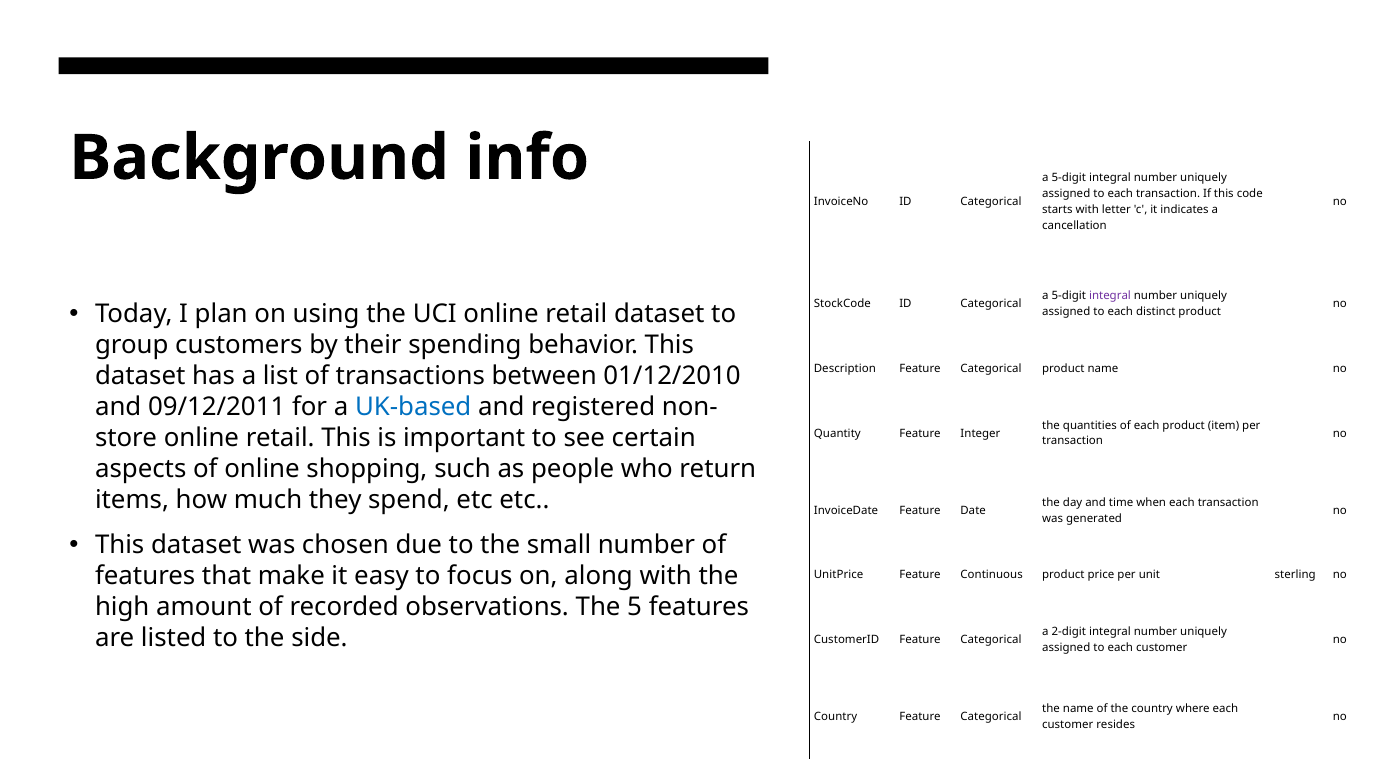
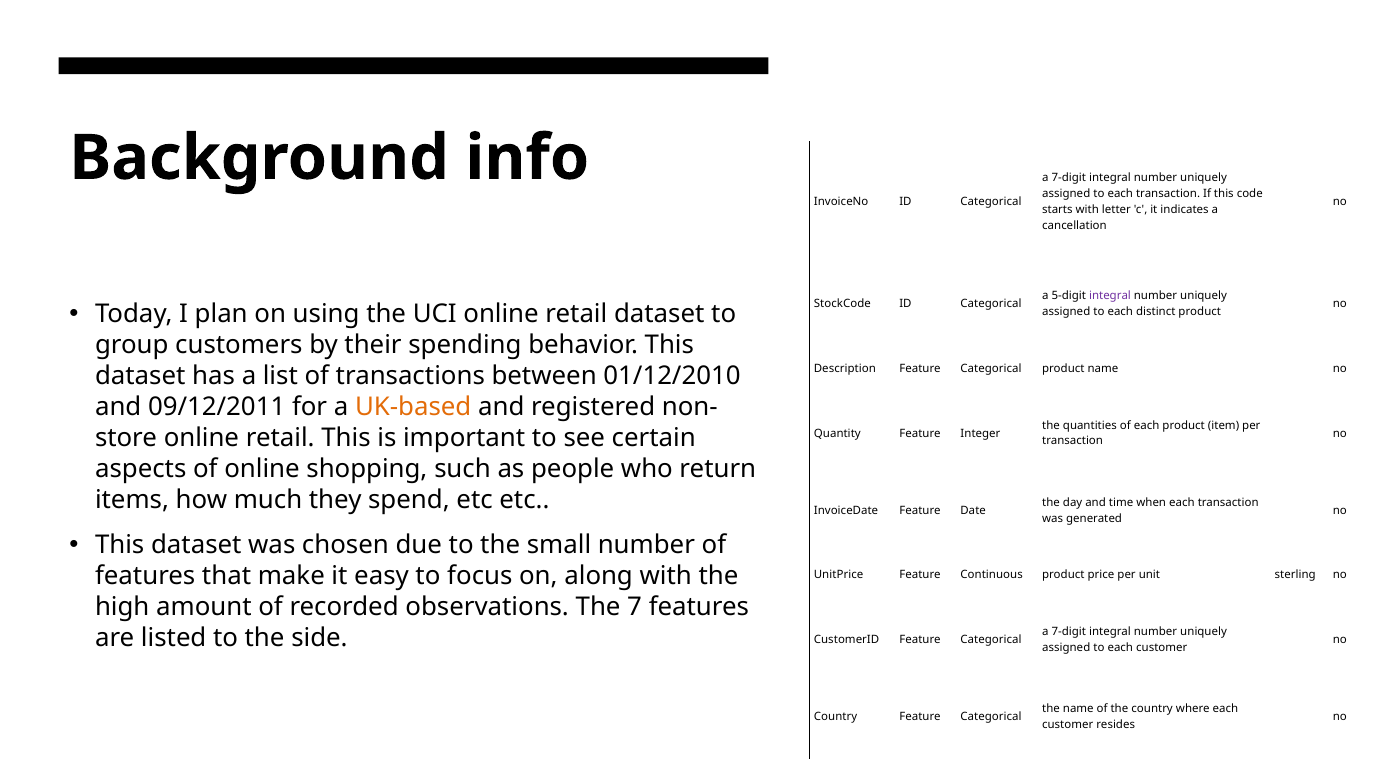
5-digit: 5-digit -> 7-digit (1069, 178)
UK-based colour: blue -> orange (413, 407)
5: 5 -> 7 (635, 607)
2-digit: 2-digit -> 7-digit (1069, 632)
